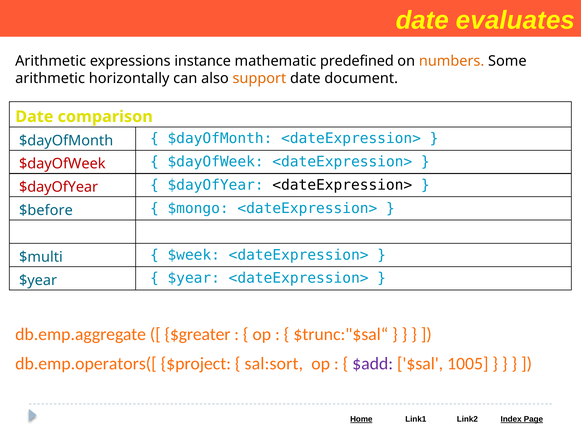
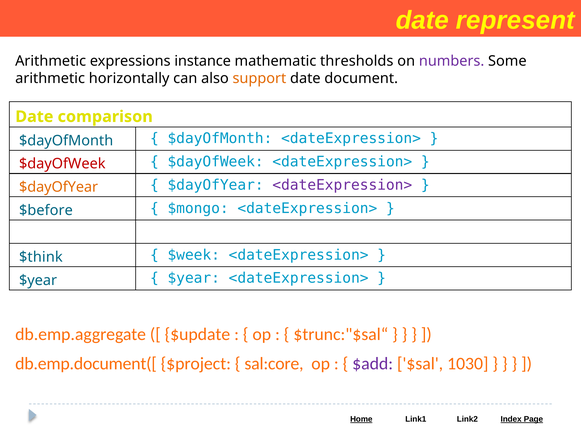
evaluates: evaluates -> represent (515, 20)
predefined: predefined -> thresholds (357, 61)
numbers colour: orange -> purple (452, 61)
$dayOfYear colour: red -> orange (59, 187)
<dateExpression> colour: black -> purple (342, 185)
$multi: $multi -> $think (41, 257)
$greater: $greater -> $update (197, 334)
db.emp.operators([: db.emp.operators([ -> db.emp.document([ (86, 363)
sal:sort: sal:sort -> sal:core (274, 363)
1005: 1005 -> 1030 (468, 363)
